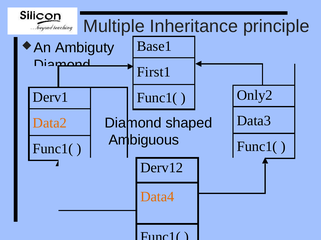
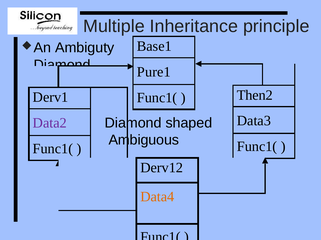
First1: First1 -> Pure1 (154, 72)
Only2: Only2 -> Then2 (255, 95)
Data2 colour: orange -> purple (50, 123)
